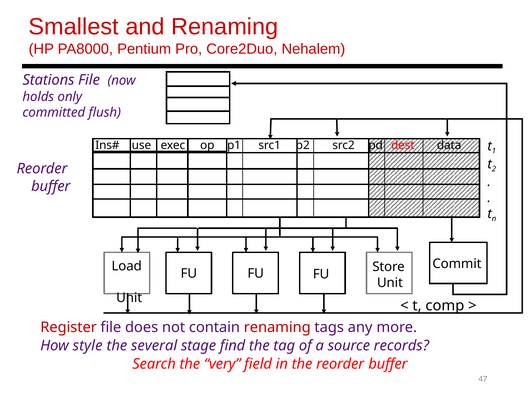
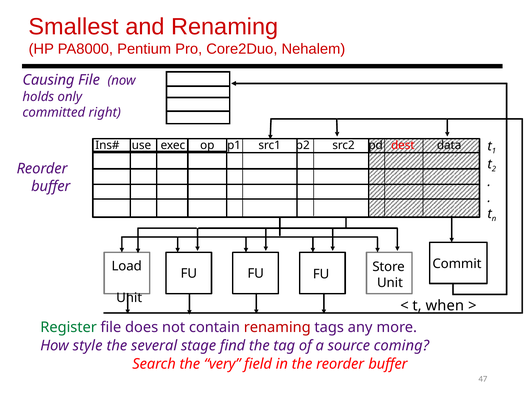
Stations: Stations -> Causing (48, 80)
flush: flush -> right (105, 112)
comp: comp -> when (445, 306)
Register colour: red -> green (69, 327)
records: records -> coming (401, 345)
